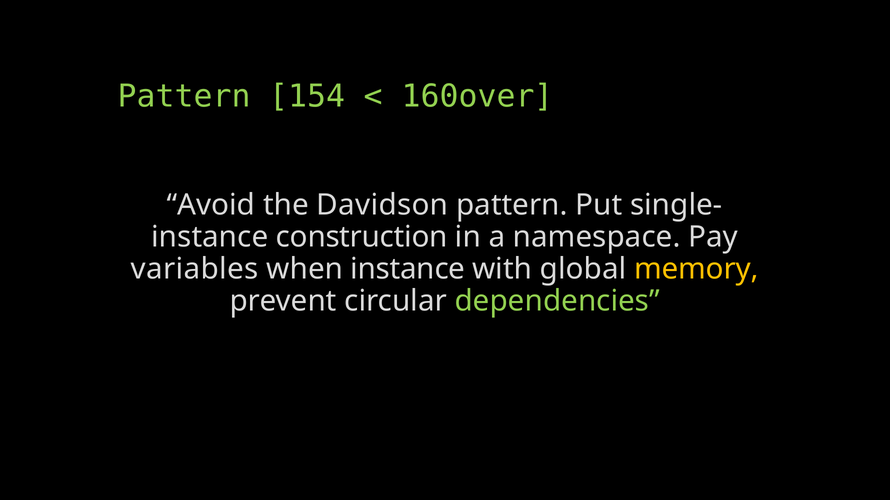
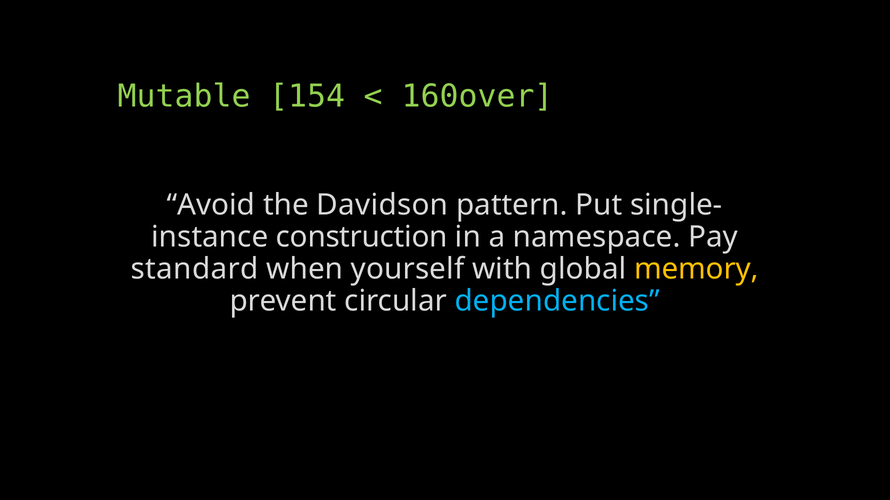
Pattern: Pattern -> Mutable (184, 96)
variables: variables -> standard (195, 269)
when instance: instance -> yourself (408, 269)
dependencies colour: light green -> light blue (557, 301)
